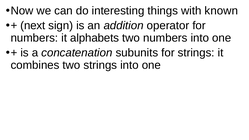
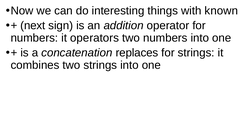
alphabets: alphabets -> operators (95, 38)
subunits: subunits -> replaces (137, 53)
